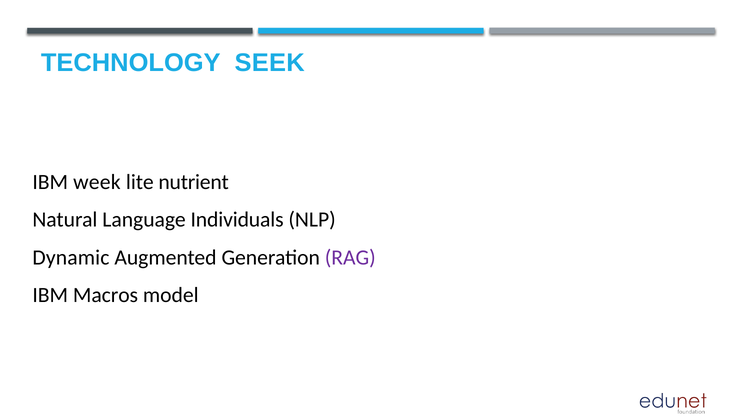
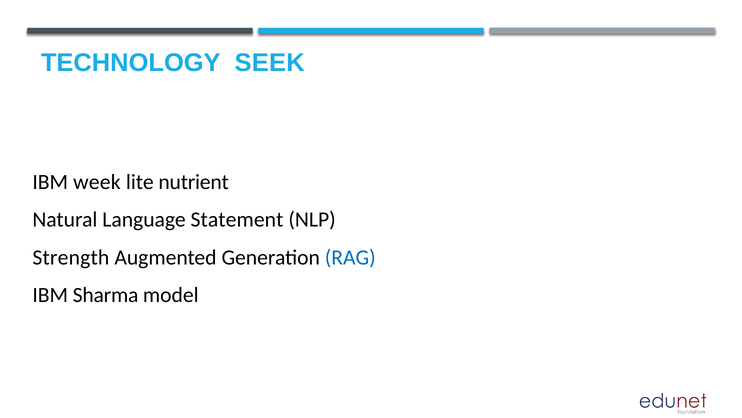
Individuals: Individuals -> Statement (237, 219)
Dynamic: Dynamic -> Strength (71, 257)
RAG colour: purple -> blue (350, 257)
Macros: Macros -> Sharma (106, 295)
